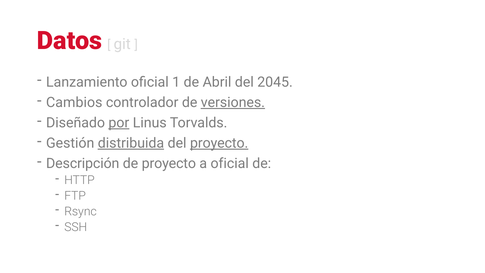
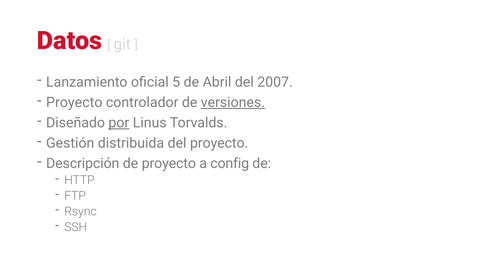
1: 1 -> 5 (176, 82)
2045: 2045 -> 2007 (275, 82)
Cambios: Cambios -> Proyecto (74, 102)
distribuida underline: present -> none (131, 143)
proyecto underline: present -> none (219, 143)
a oficial: oficial -> config (230, 163)
